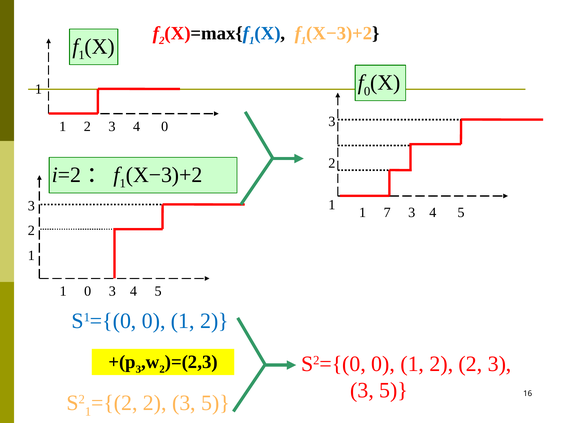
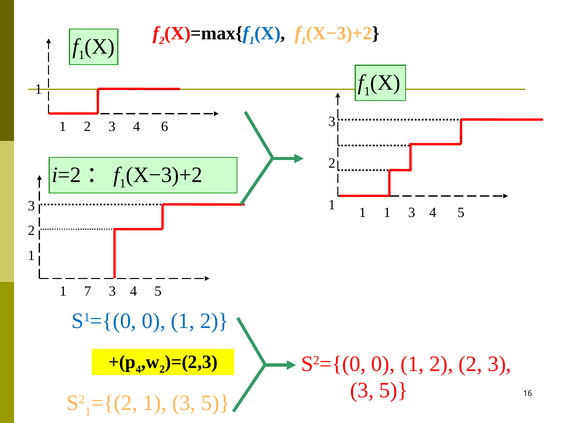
0: 0 -> 1 (367, 91)
4 0: 0 -> 6 (165, 126)
7: 7 -> 1 (387, 212)
1 0: 0 -> 7 (88, 291)
3: 3 -> 4 (138, 369)
2: 2 -> 1 (155, 402)
